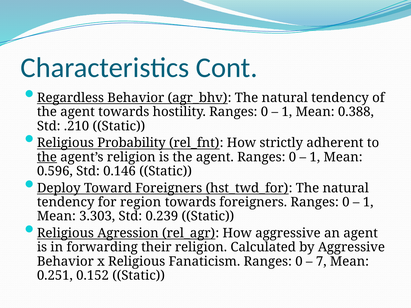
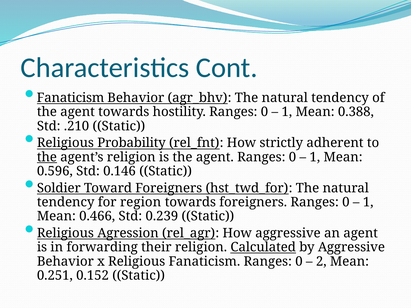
Regardless: Regardless -> Fanaticism (71, 98)
Deploy: Deploy -> Soldier (59, 188)
3.303: 3.303 -> 0.466 (97, 217)
Calculated underline: none -> present (263, 248)
7: 7 -> 2 (321, 262)
